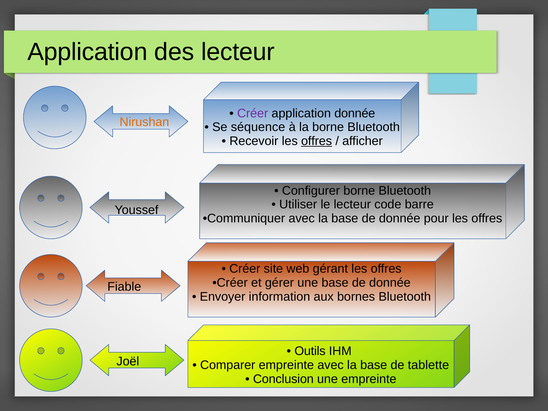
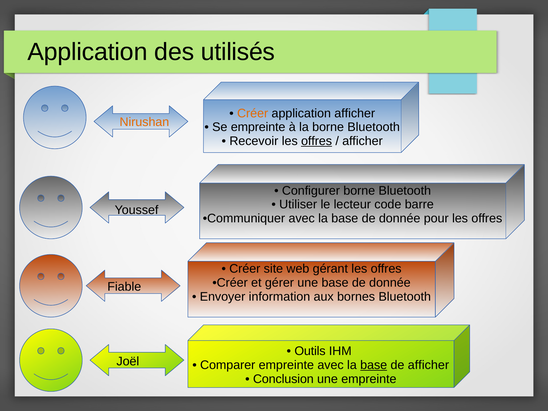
des lecteur: lecteur -> utilisés (238, 52)
Créer colour: purple -> orange (253, 113)
application donnée: donnée -> afficher (355, 113)
Se séquence: séquence -> empreinte (258, 127)
base underline: none -> present (374, 365)
de tablette: tablette -> afficher (428, 365)
